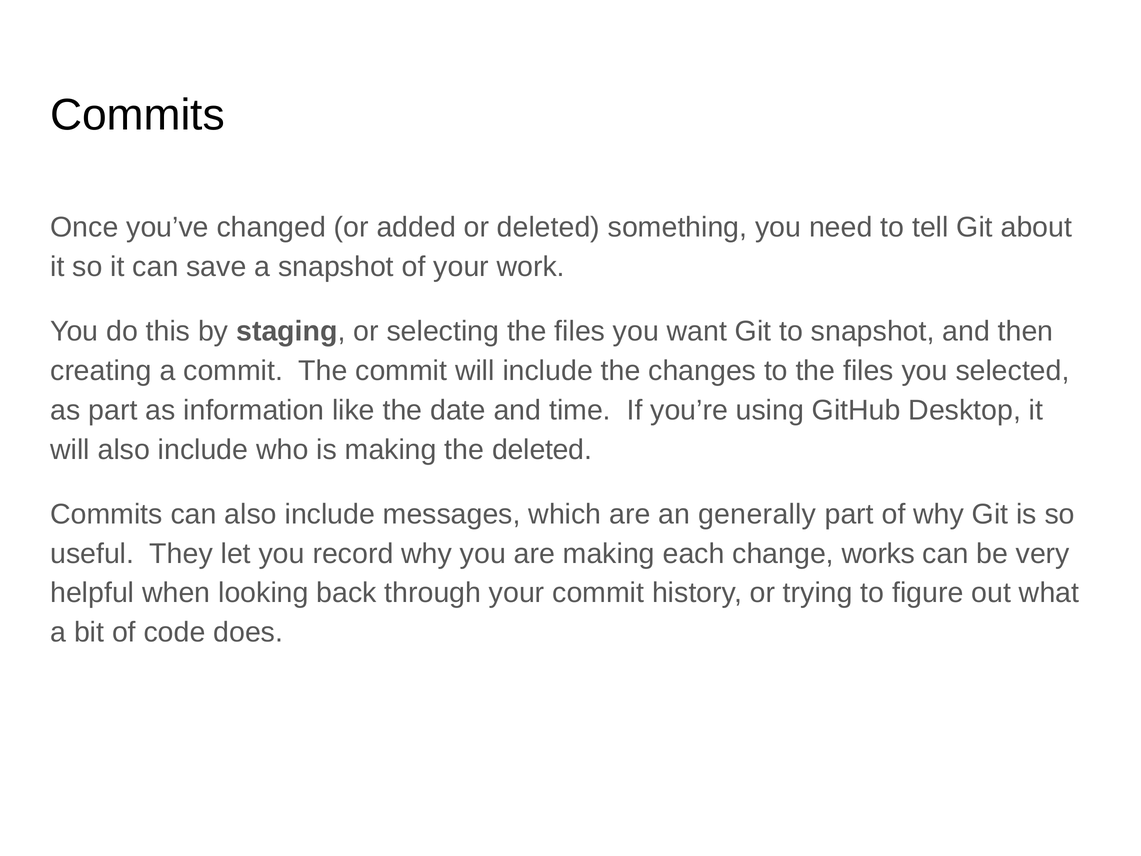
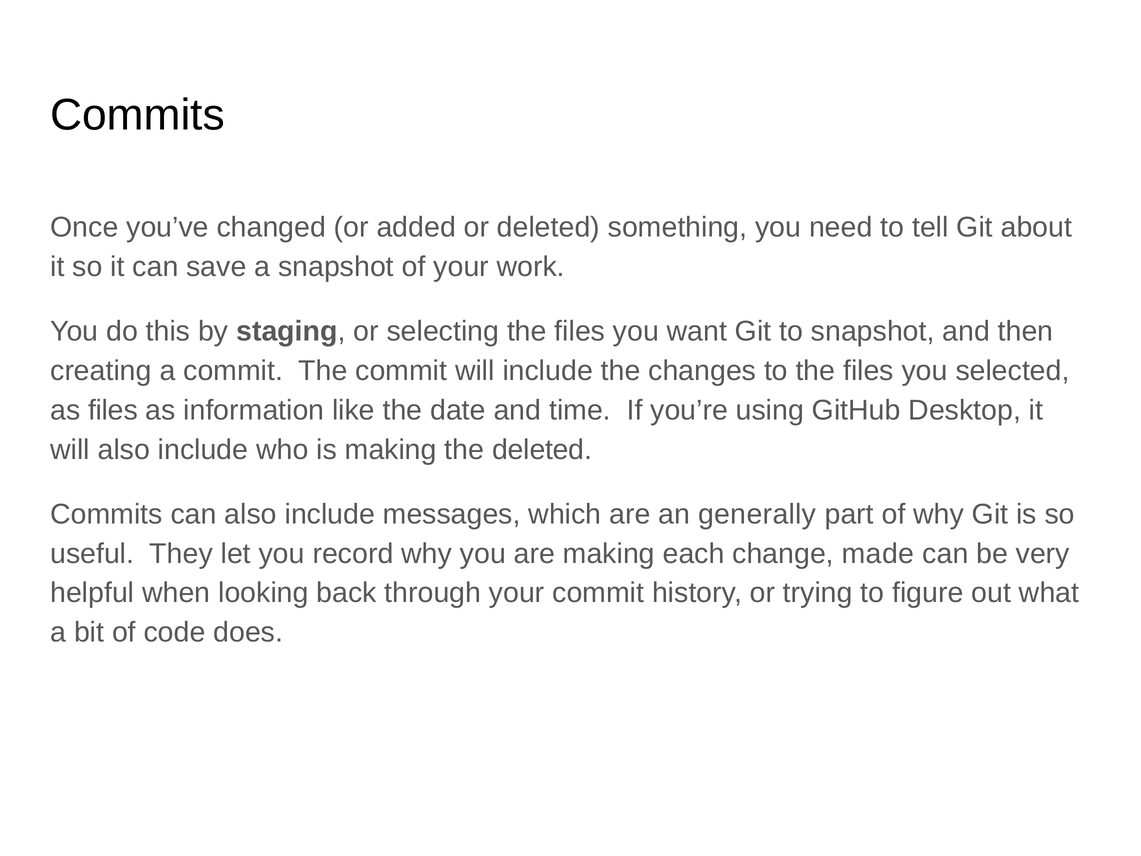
as part: part -> files (113, 410)
works: works -> made (878, 553)
